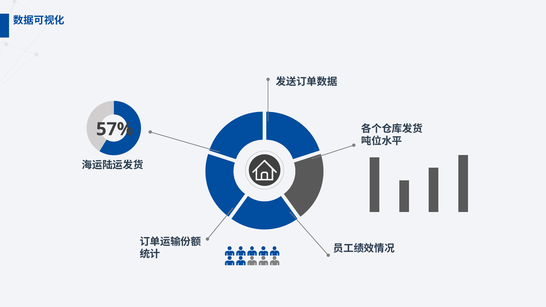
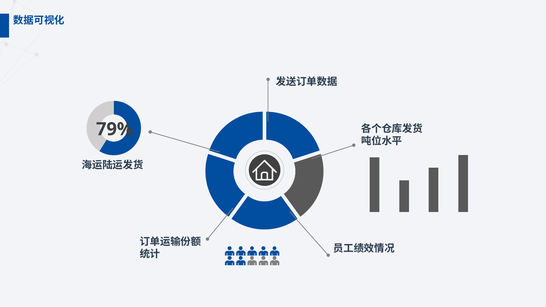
57%: 57% -> 79% (115, 129)
